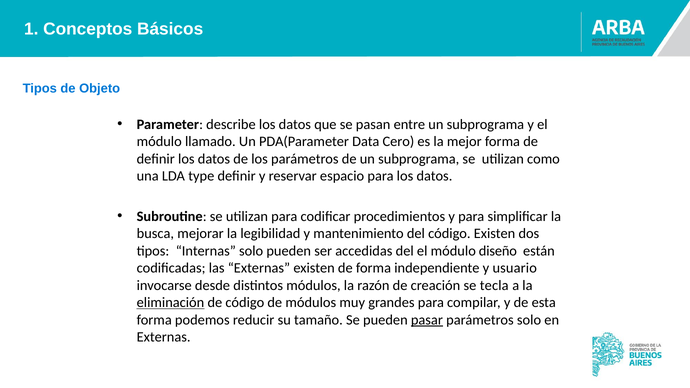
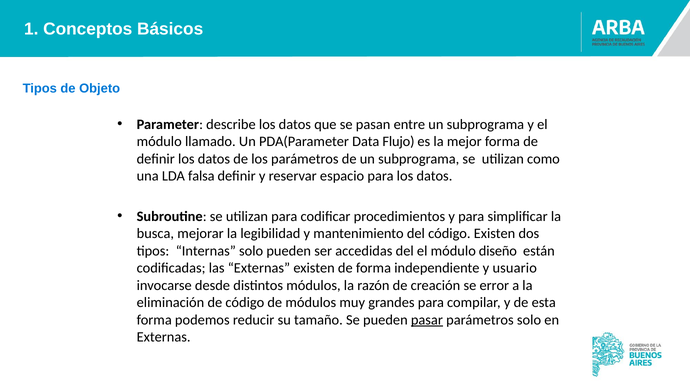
Cero: Cero -> Flujo (398, 142)
type: type -> falsa (201, 176)
tecla: tecla -> error (494, 285)
eliminación underline: present -> none (170, 303)
